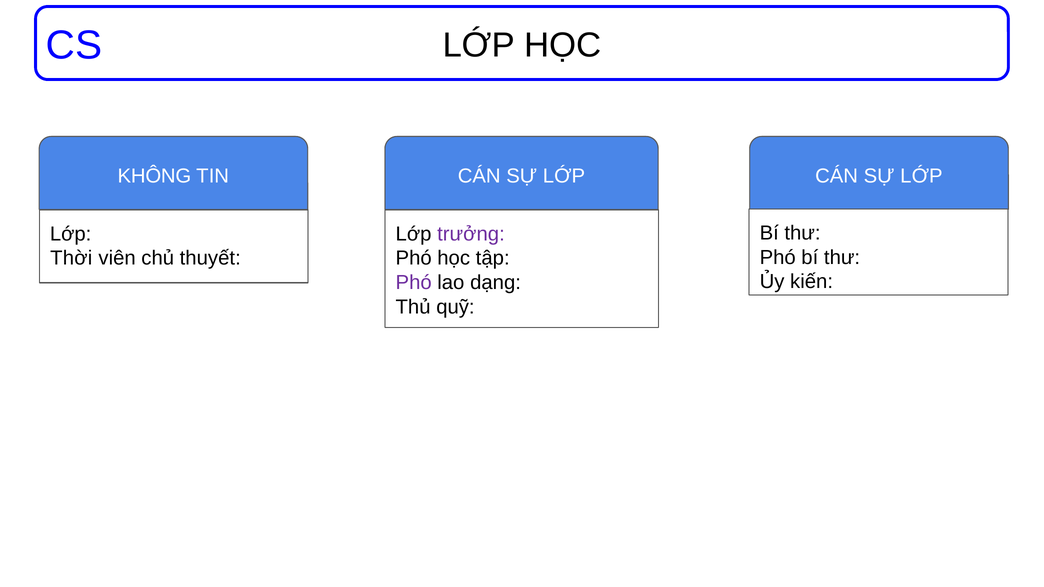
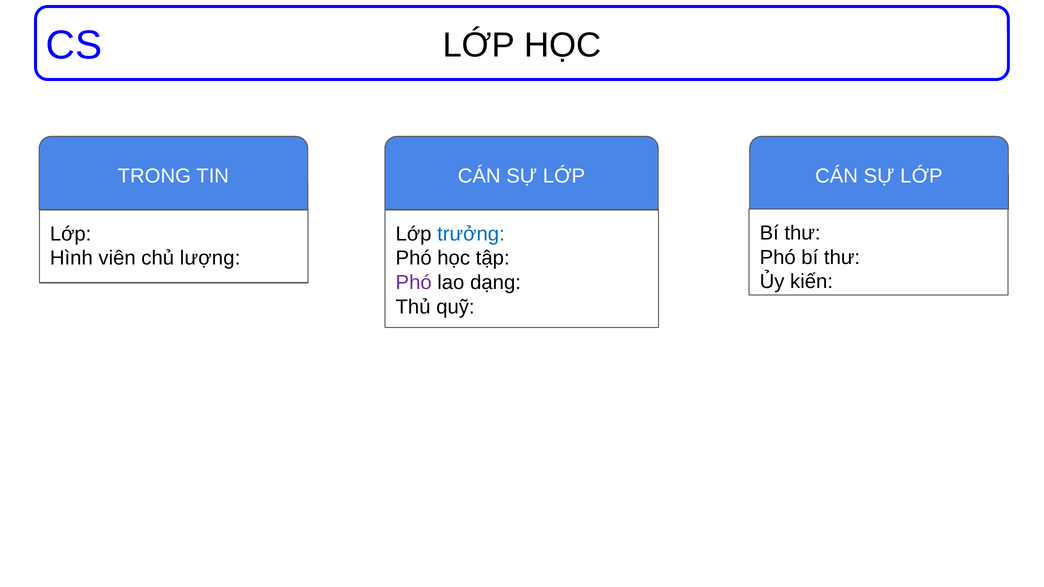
KHÔNG: KHÔNG -> TRONG (154, 176)
trưởng colour: purple -> blue (471, 234)
Thời: Thời -> Hình (71, 258)
thuyết: thuyết -> lượng (210, 258)
